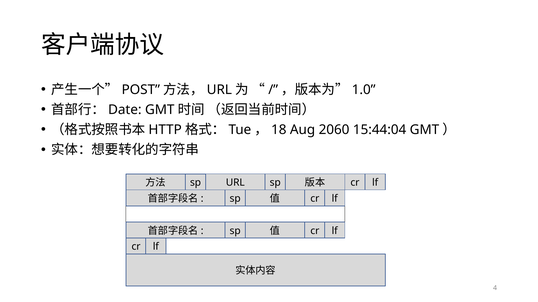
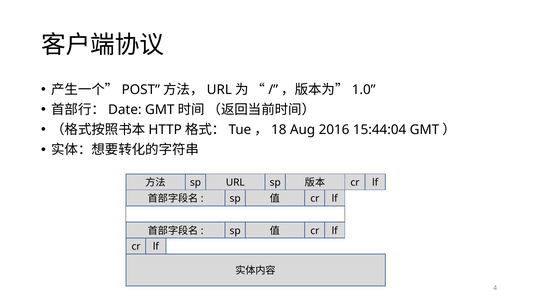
2060: 2060 -> 2016 (334, 130)
